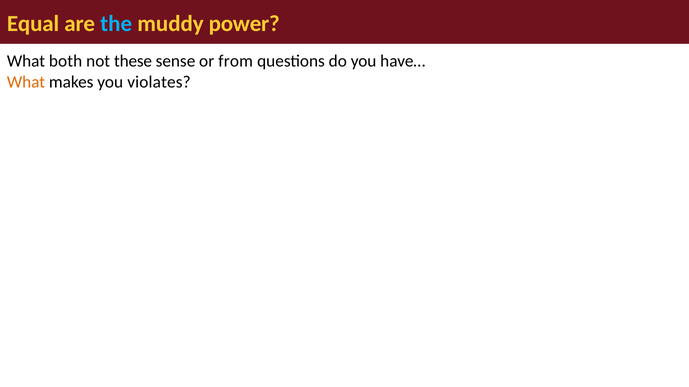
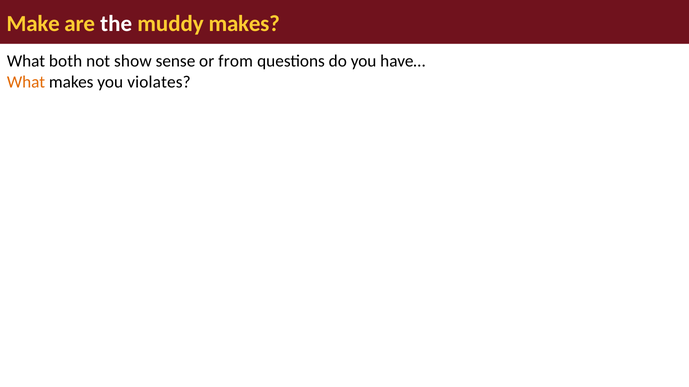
Equal: Equal -> Make (33, 24)
the colour: light blue -> white (116, 24)
muddy power: power -> makes (244, 24)
these: these -> show (133, 61)
